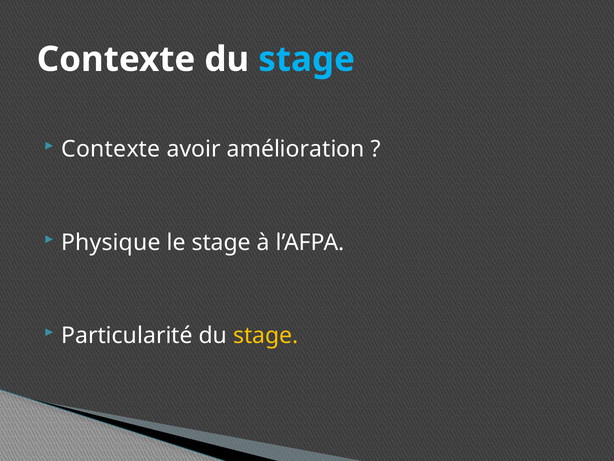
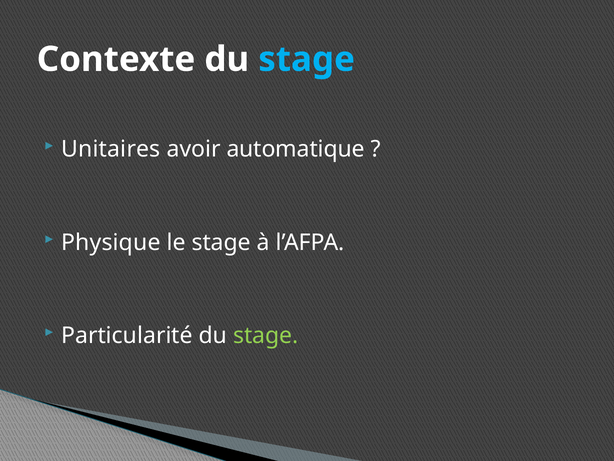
Contexte: Contexte -> Unitaires (111, 149)
amélioration: amélioration -> automatique (296, 149)
stage colour: yellow -> light green (266, 335)
